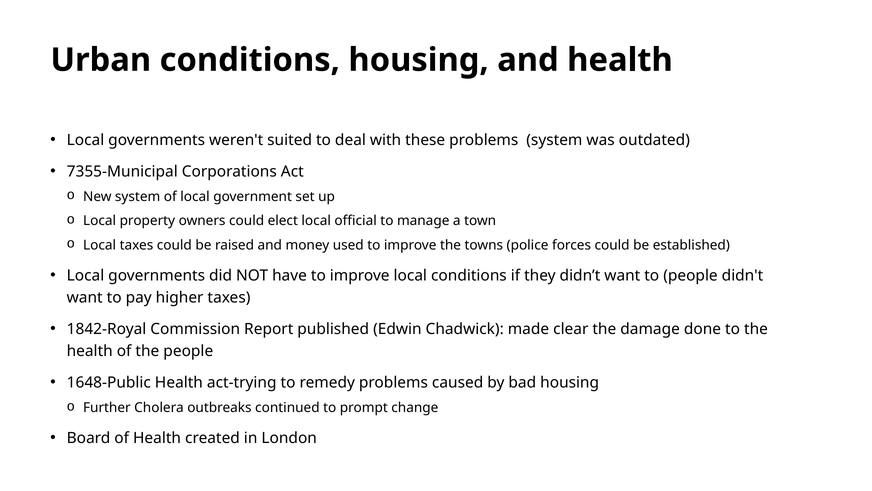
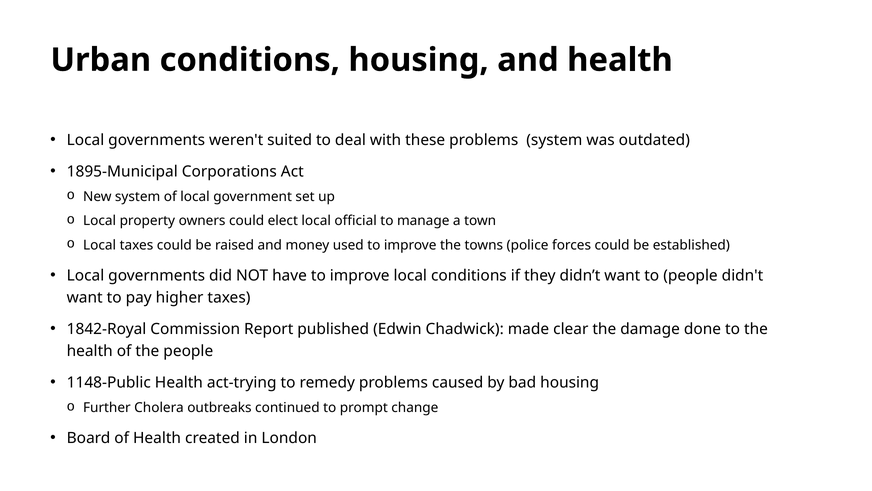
7355-Municipal: 7355-Municipal -> 1895-Municipal (122, 171)
1648-Public: 1648-Public -> 1148-Public (109, 382)
